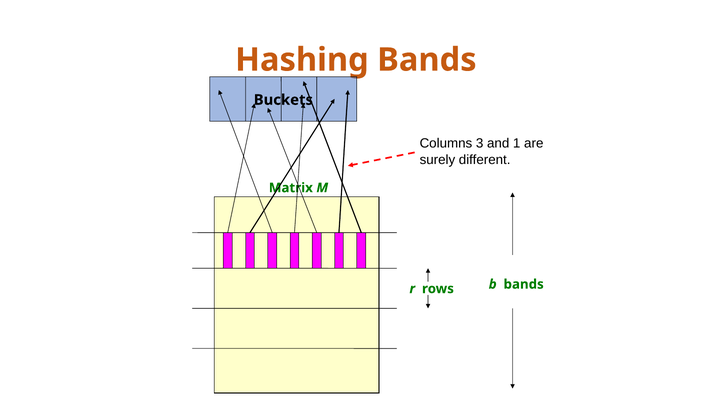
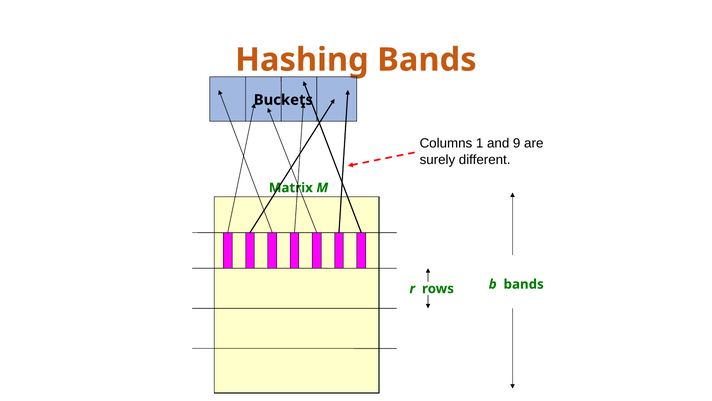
3: 3 -> 1 (480, 143)
1: 1 -> 9 (517, 143)
